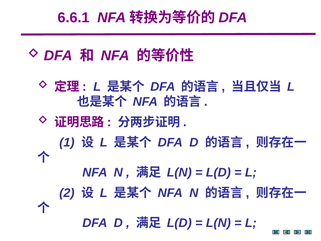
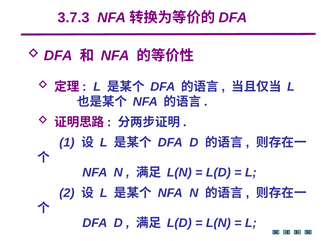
6.6.1: 6.6.1 -> 3.7.3 (74, 18)
